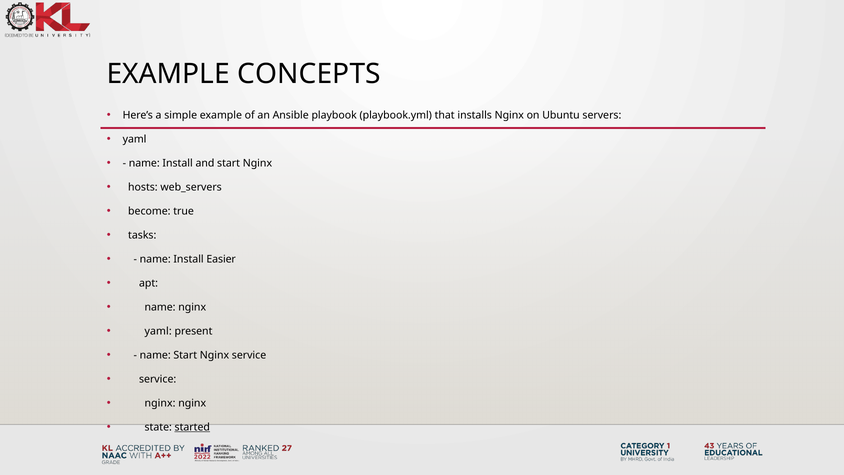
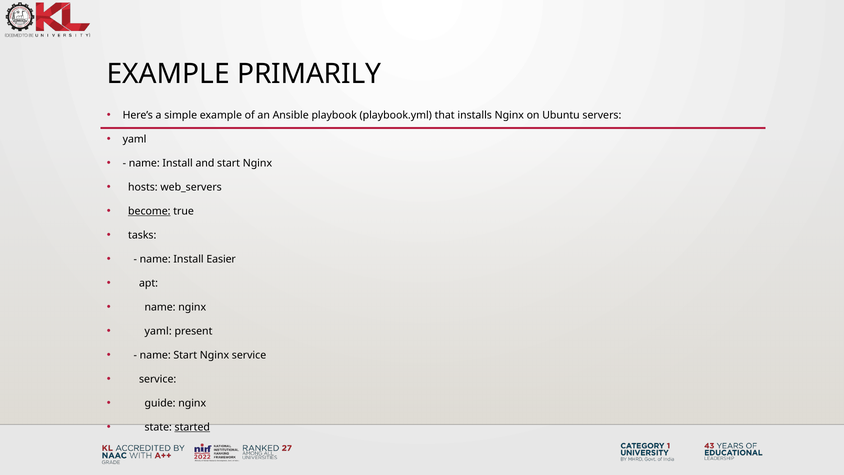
CONCEPTS: CONCEPTS -> PRIMARILY (309, 74)
become underline: none -> present (149, 211)
nginx: nginx -> guide (160, 403)
